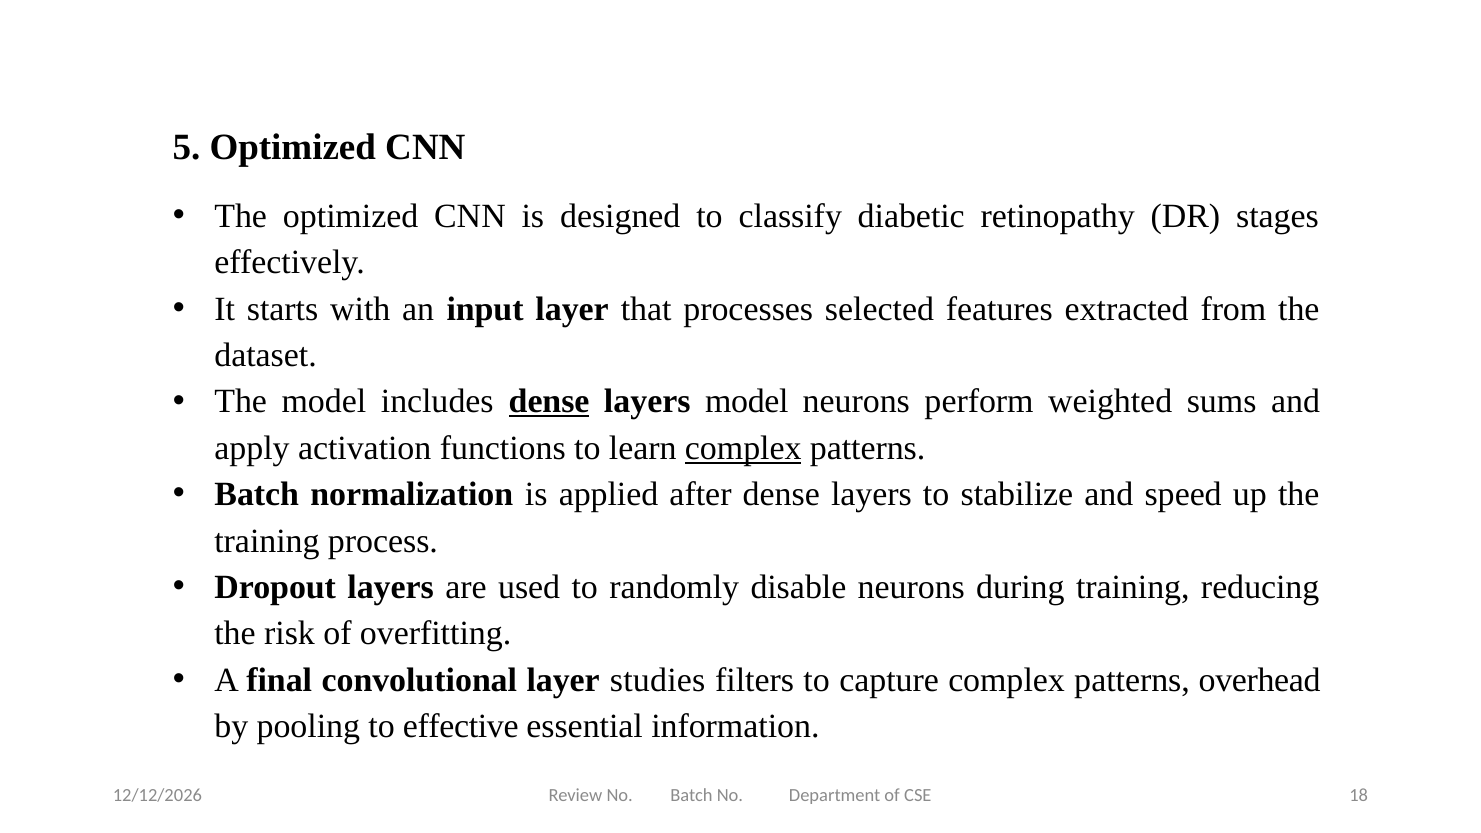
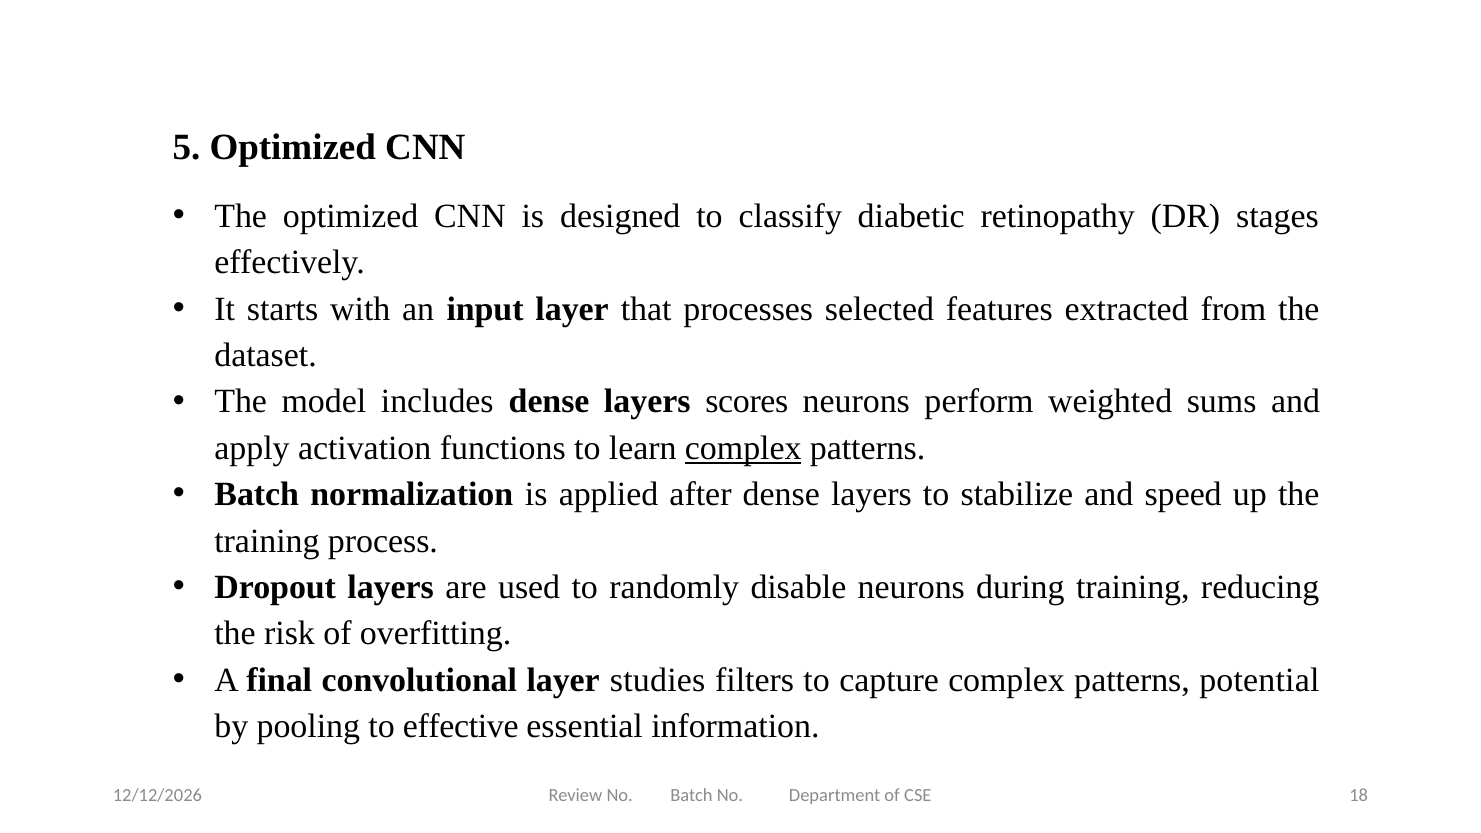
dense underline: present -> none (549, 402)
layers model: model -> scores (747, 402)
overhead: overhead -> potential (1259, 680)
